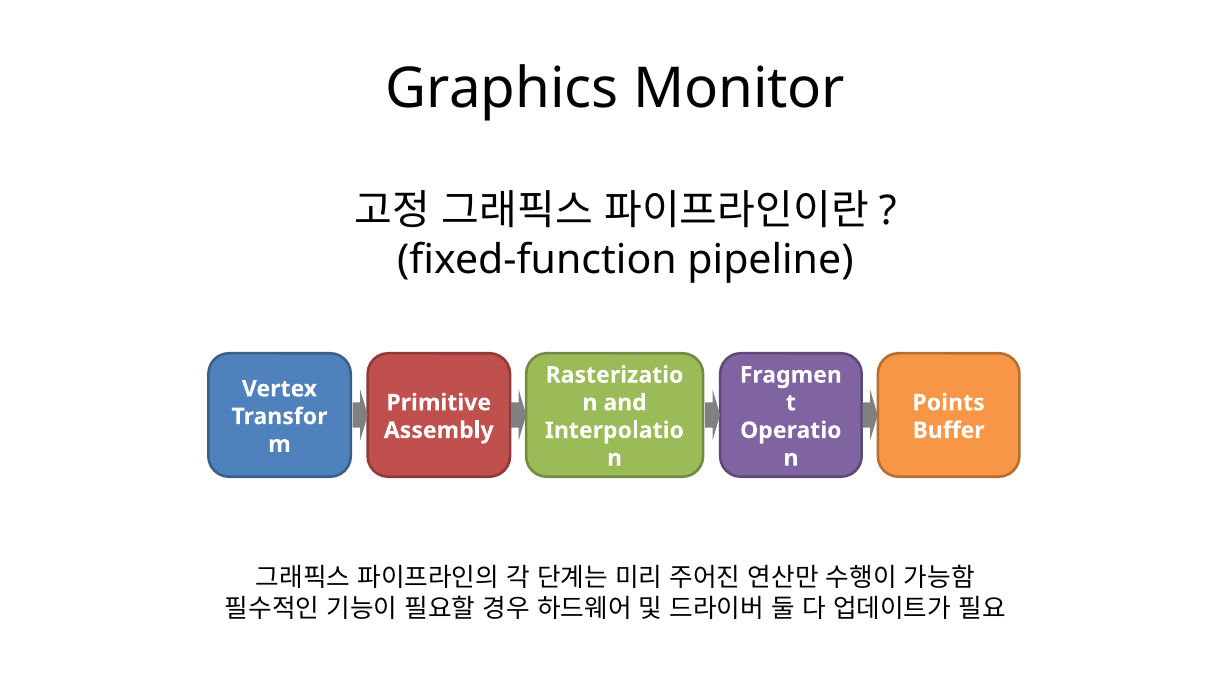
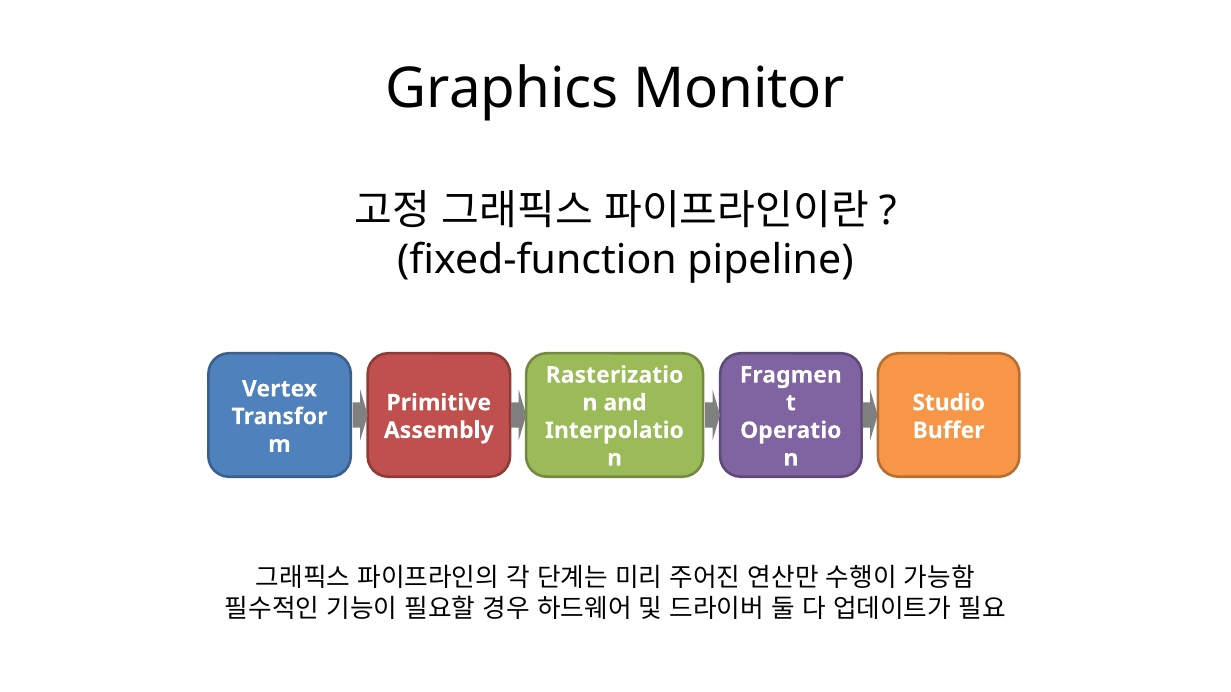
Points: Points -> Studio (949, 403)
